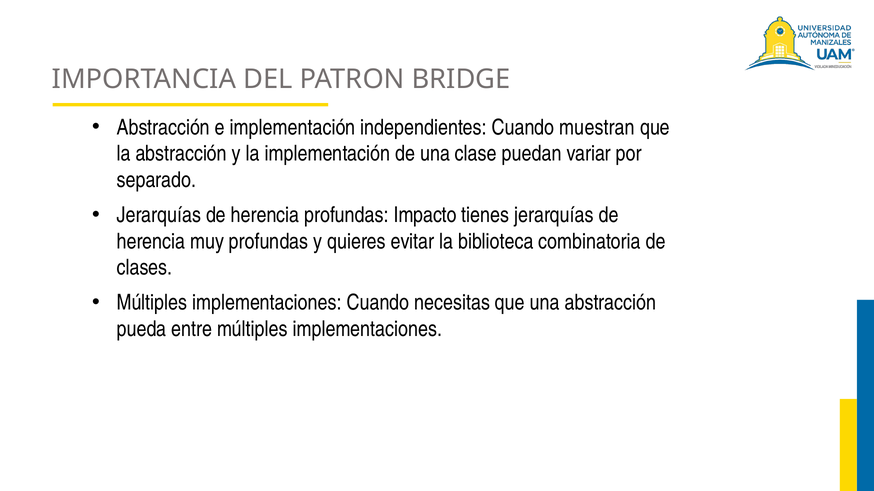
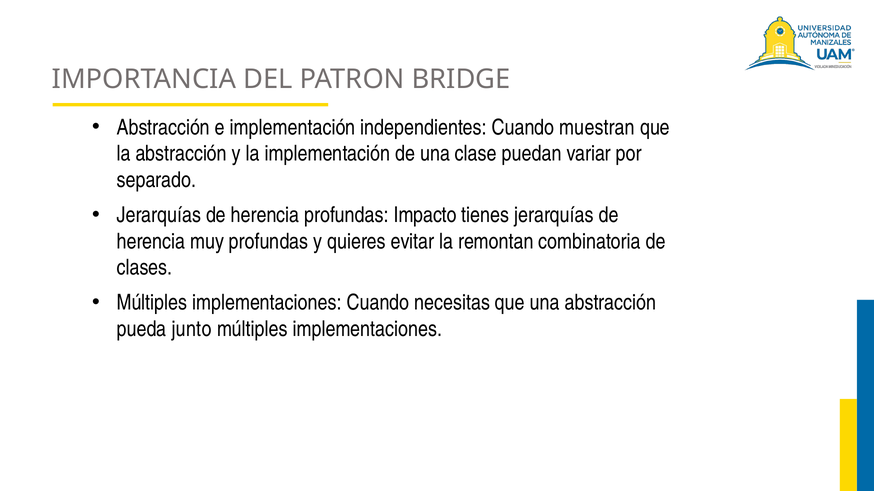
biblioteca: biblioteca -> remontan (496, 242)
entre: entre -> junto (192, 329)
